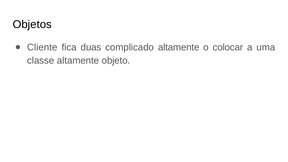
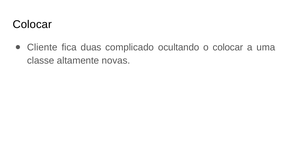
Objetos: Objetos -> Colocar (32, 24)
complicado altamente: altamente -> ocultando (179, 47)
objeto: objeto -> novas (116, 61)
